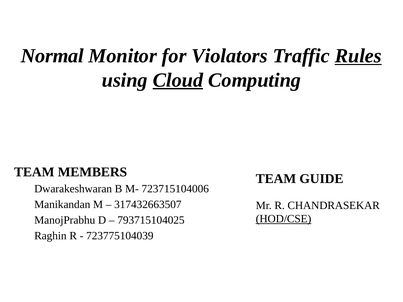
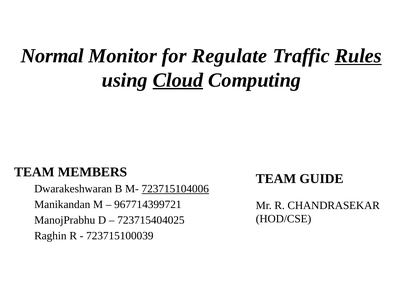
Violators: Violators -> Regulate (230, 56)
723715104006 underline: none -> present (175, 189)
317432663507: 317432663507 -> 967714399721 (148, 205)
HOD/CSE underline: present -> none (284, 219)
793715104025: 793715104025 -> 723715404025 (151, 220)
723775104039: 723775104039 -> 723715100039 (120, 236)
